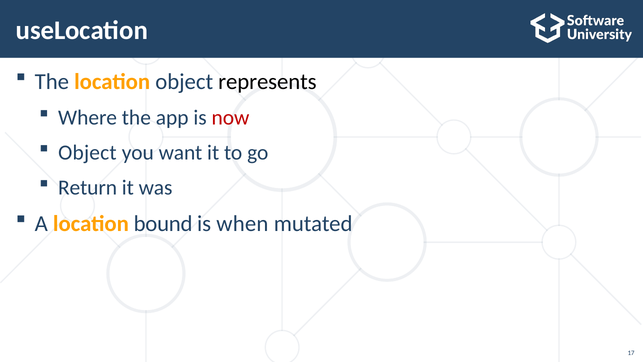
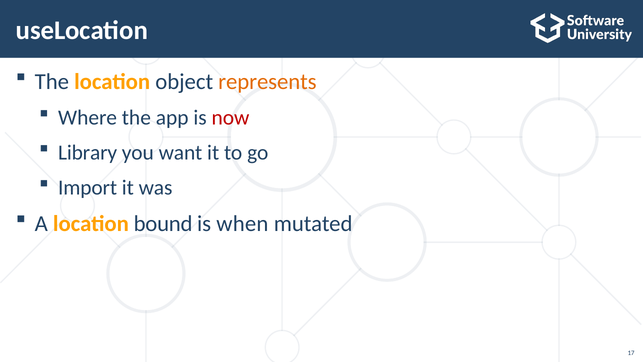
represents colour: black -> orange (267, 82)
Object: Object -> Library (88, 152)
Return: Return -> Import (88, 187)
